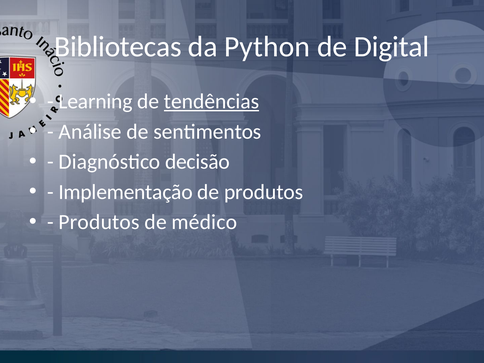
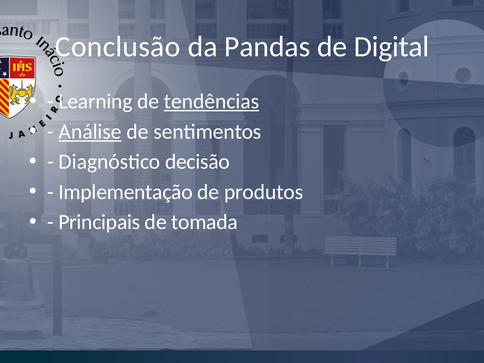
Bibliotecas: Bibliotecas -> Conclusão (118, 47)
Python: Python -> Pandas (267, 47)
Análise underline: none -> present (90, 132)
Produtos: Produtos -> Principais (99, 222)
médico: médico -> tomada (205, 222)
